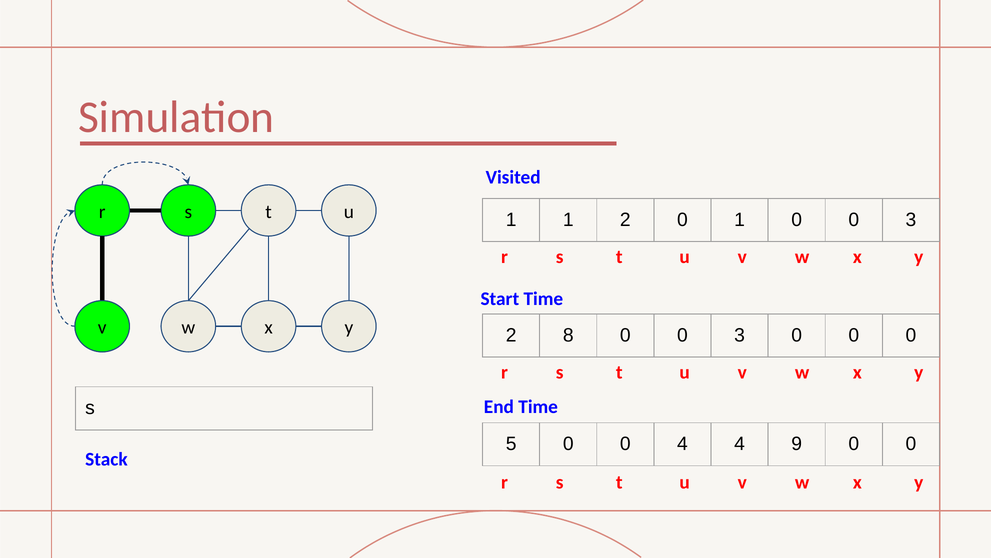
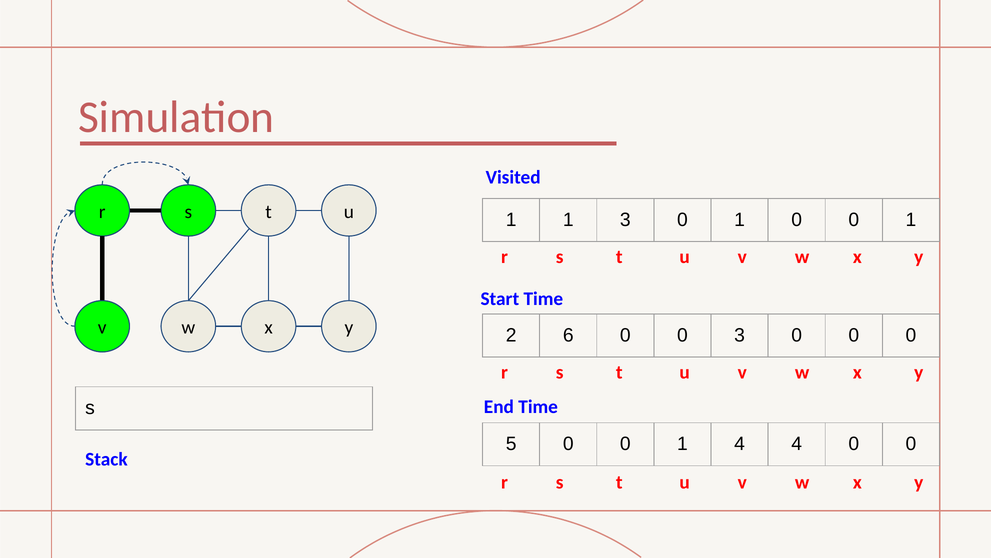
1 2: 2 -> 3 (625, 219)
1 0 0 3: 3 -> 1 (911, 219)
8: 8 -> 6 (568, 335)
5 0 0 4: 4 -> 1 (682, 443)
4 9: 9 -> 4 (797, 443)
